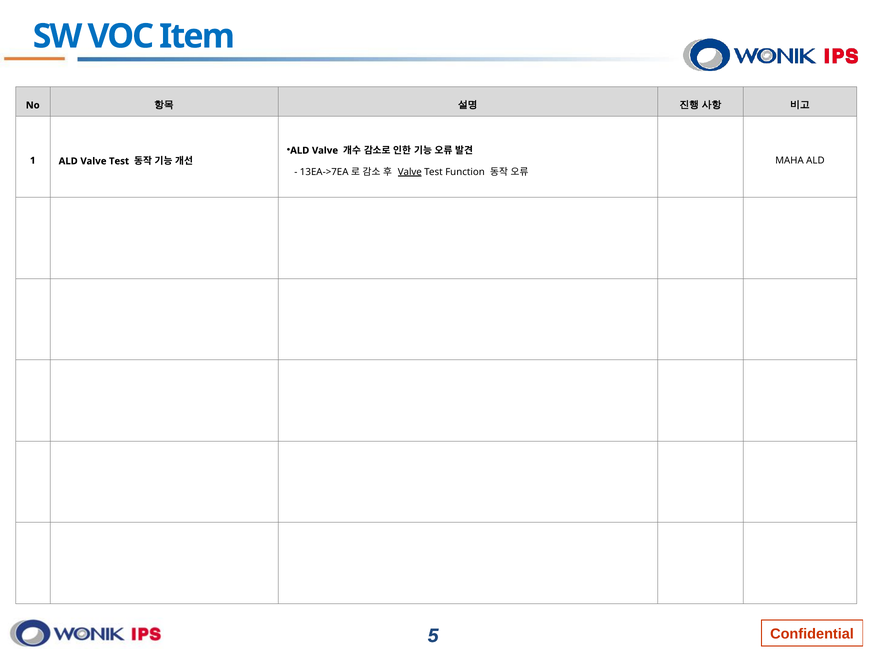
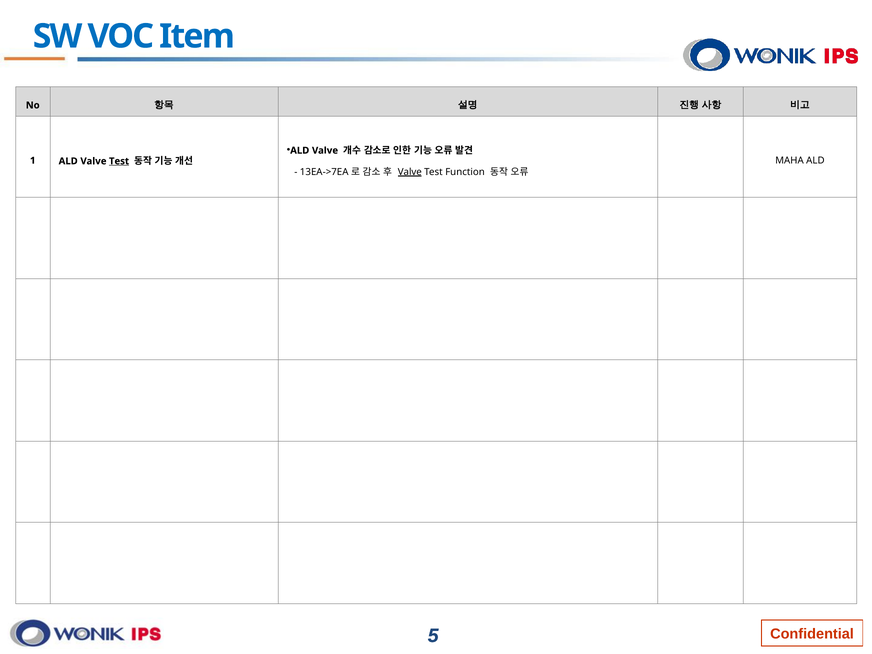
Test underline: none -> present (119, 161)
